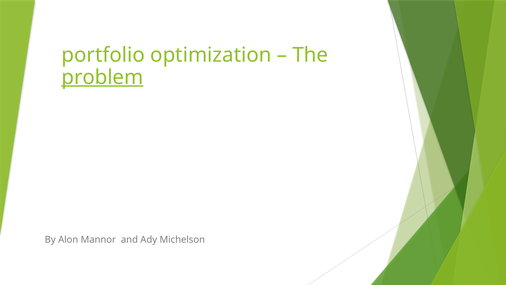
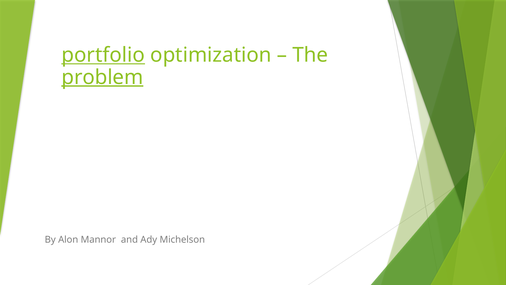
portfolio underline: none -> present (103, 55)
